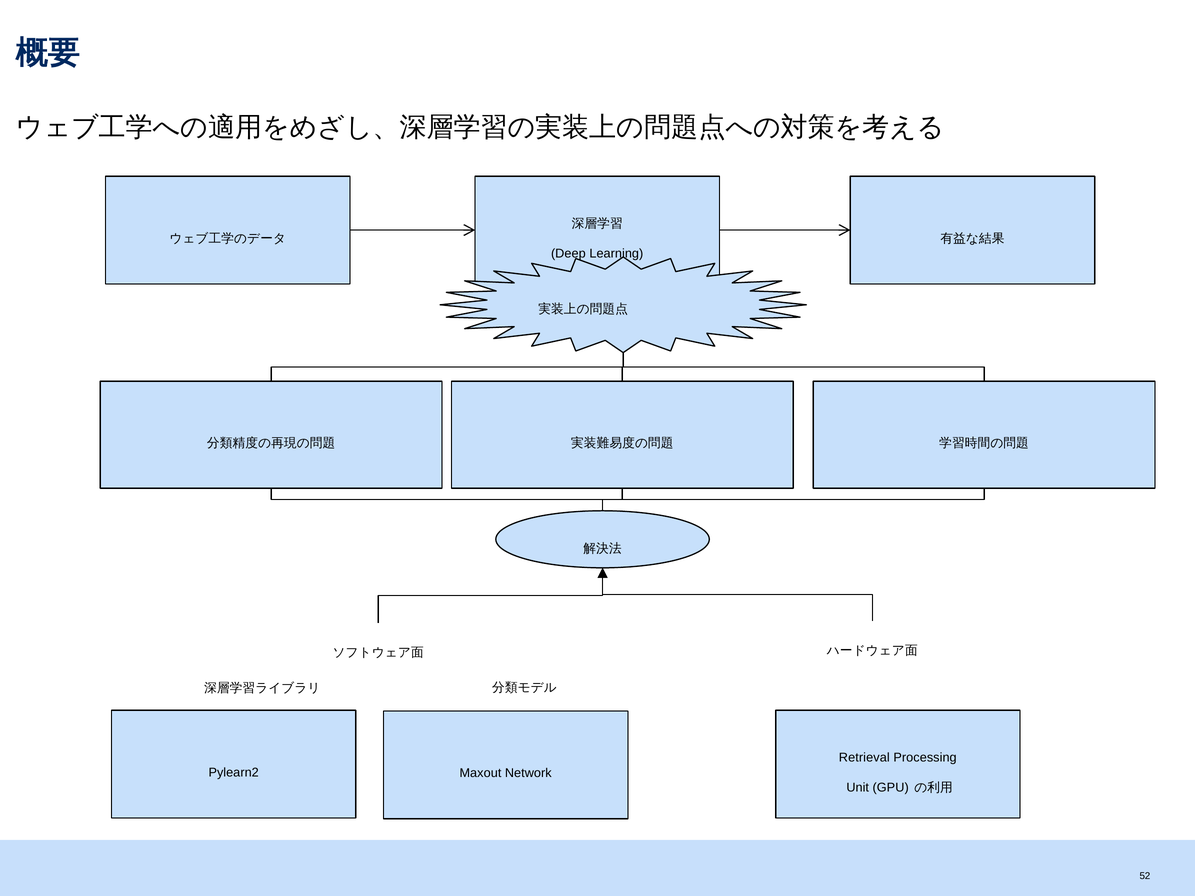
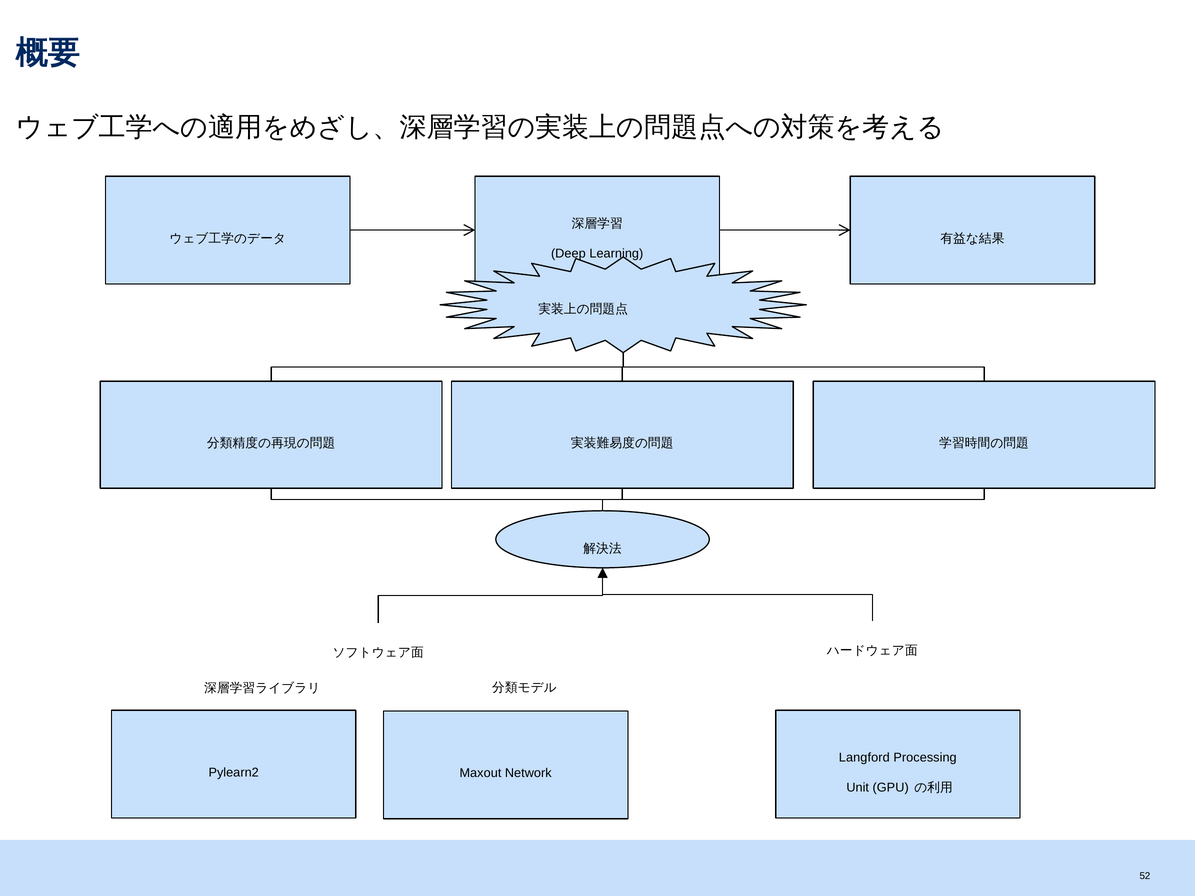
Retrieval: Retrieval -> Langford (864, 758)
